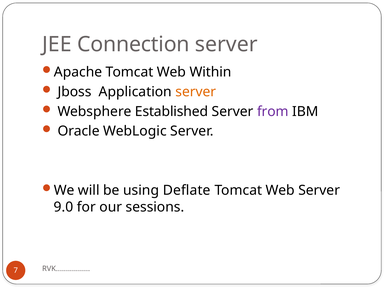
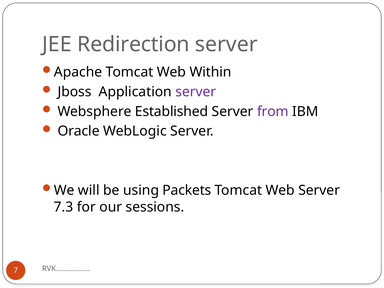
Connection: Connection -> Redirection (133, 44)
server colour: orange -> purple (196, 92)
Deflate: Deflate -> Packets (187, 190)
9.0: 9.0 -> 7.3 (63, 207)
